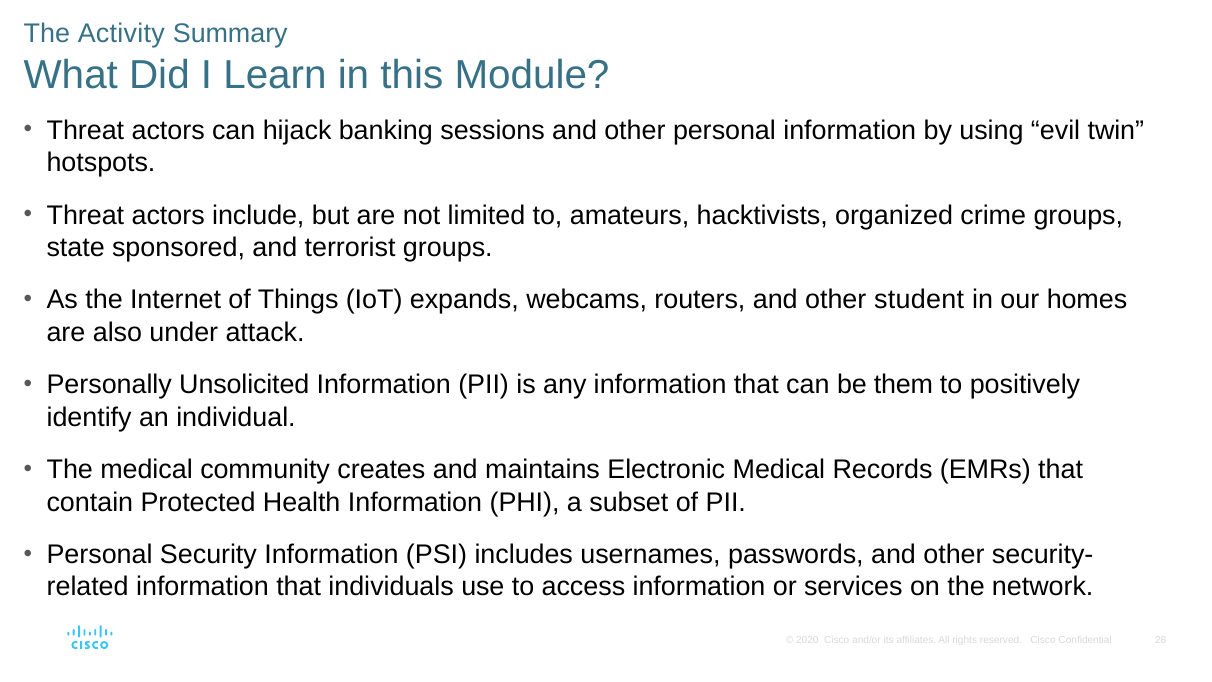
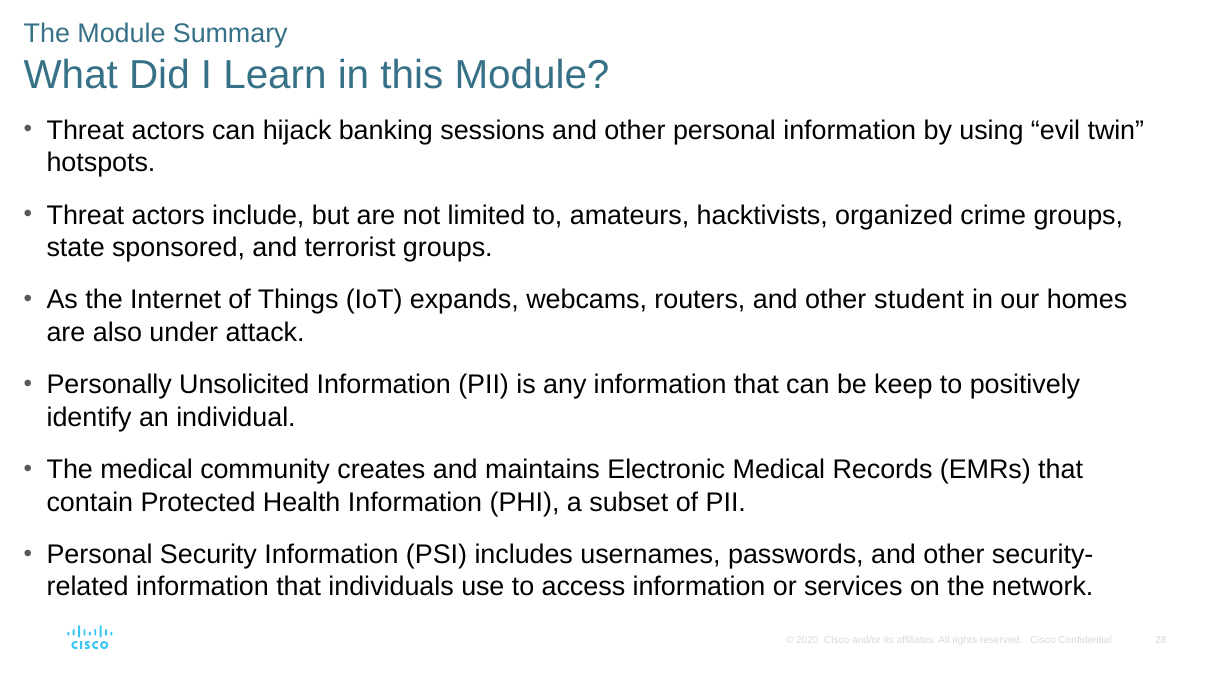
The Activity: Activity -> Module (121, 33)
them: them -> keep (903, 385)
